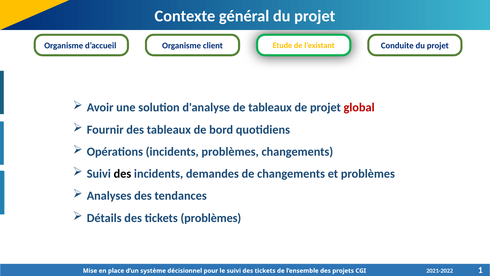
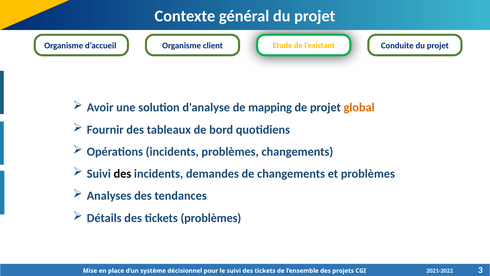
de tableaux: tableaux -> mapping (270, 107)
global colour: red -> orange (359, 107)
1: 1 -> 3 (480, 270)
